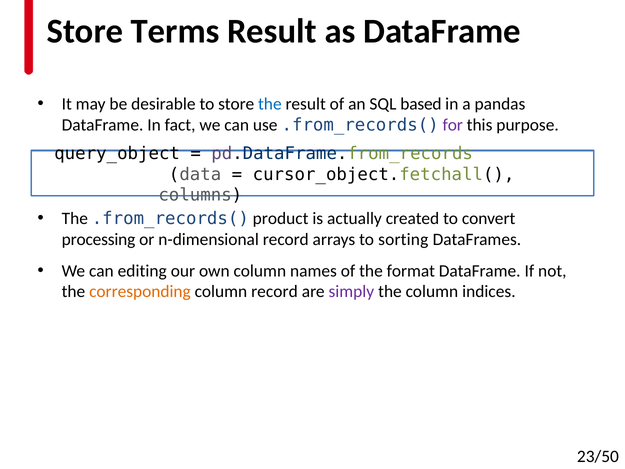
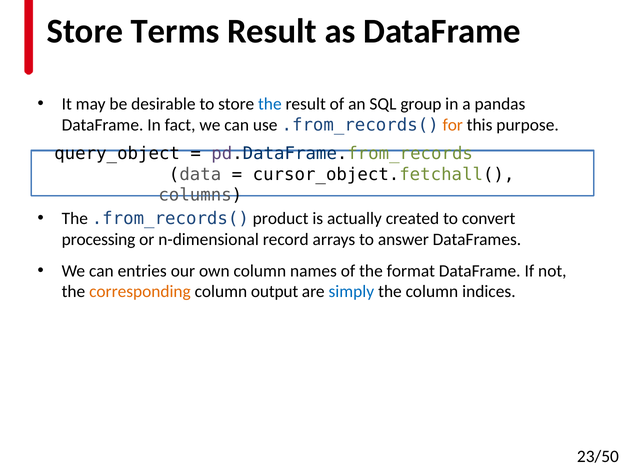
based: based -> group (421, 104)
for colour: purple -> orange (453, 125)
sorting: sorting -> answer (403, 239)
editing: editing -> entries (142, 271)
column record: record -> output (275, 292)
simply colour: purple -> blue (351, 292)
